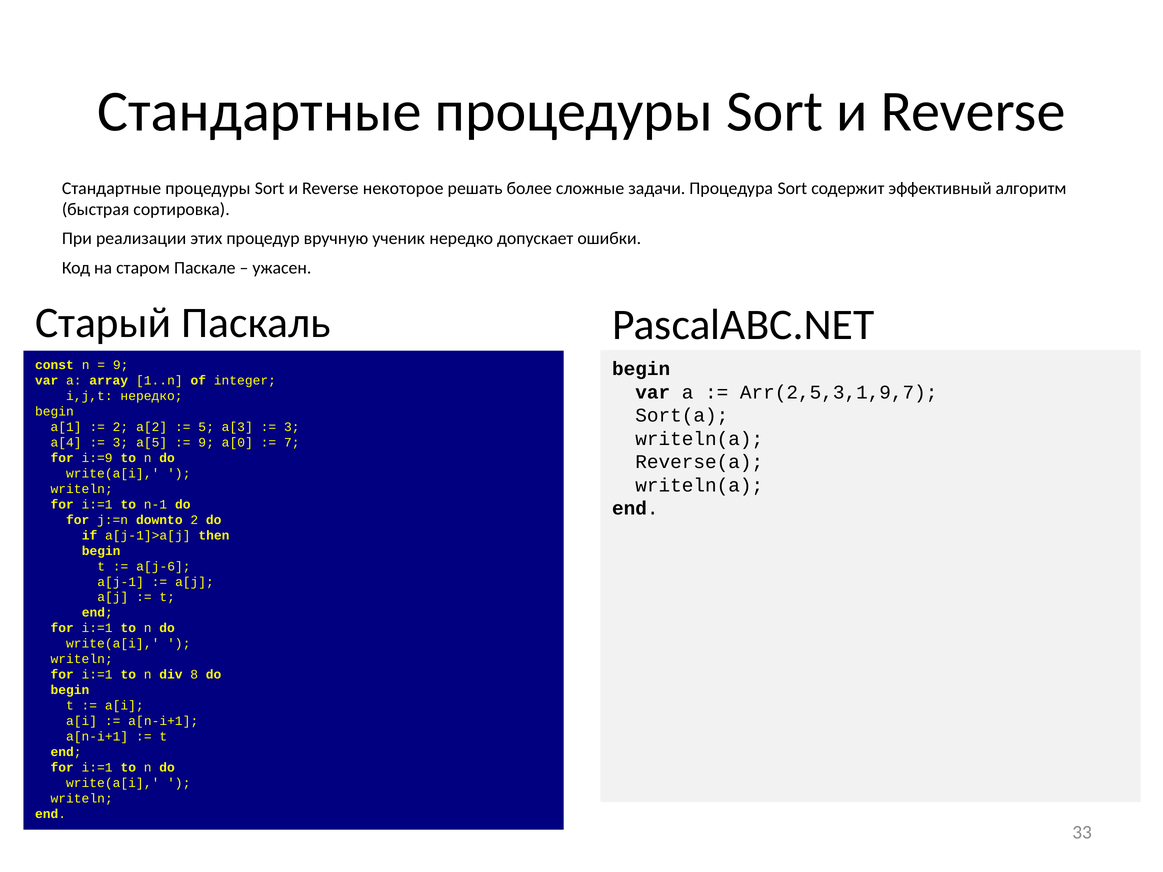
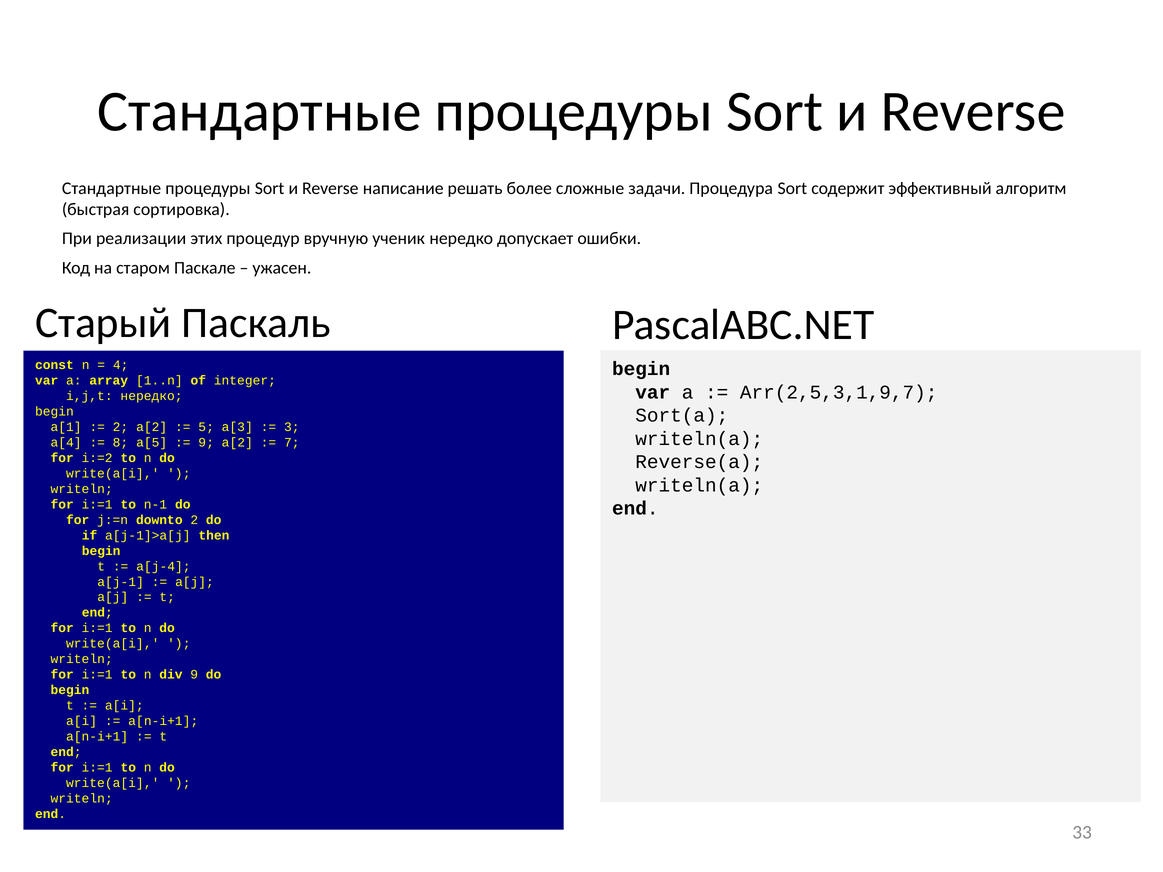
некоторое: некоторое -> написание (403, 188)
9: 9 -> 4 (121, 365)
3: 3 -> 8 (120, 443)
9 a[0: a[0 -> a[2 (237, 443)
i:=9: i:=9 -> i:=2 (97, 458)
a[j-6: a[j-6 -> a[j-4 (163, 566)
div 8: 8 -> 9 (194, 675)
